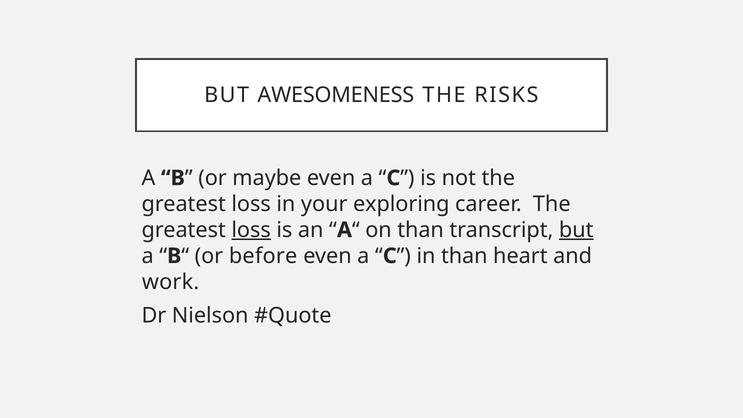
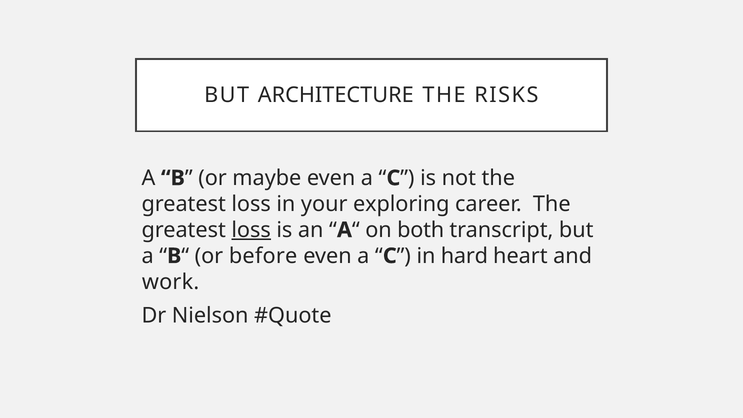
AWESOMENESS: AWESOMENESS -> ARCHITECTURE (336, 95)
on than: than -> both (421, 230)
but underline: present -> none (576, 230)
in than: than -> hard (464, 256)
